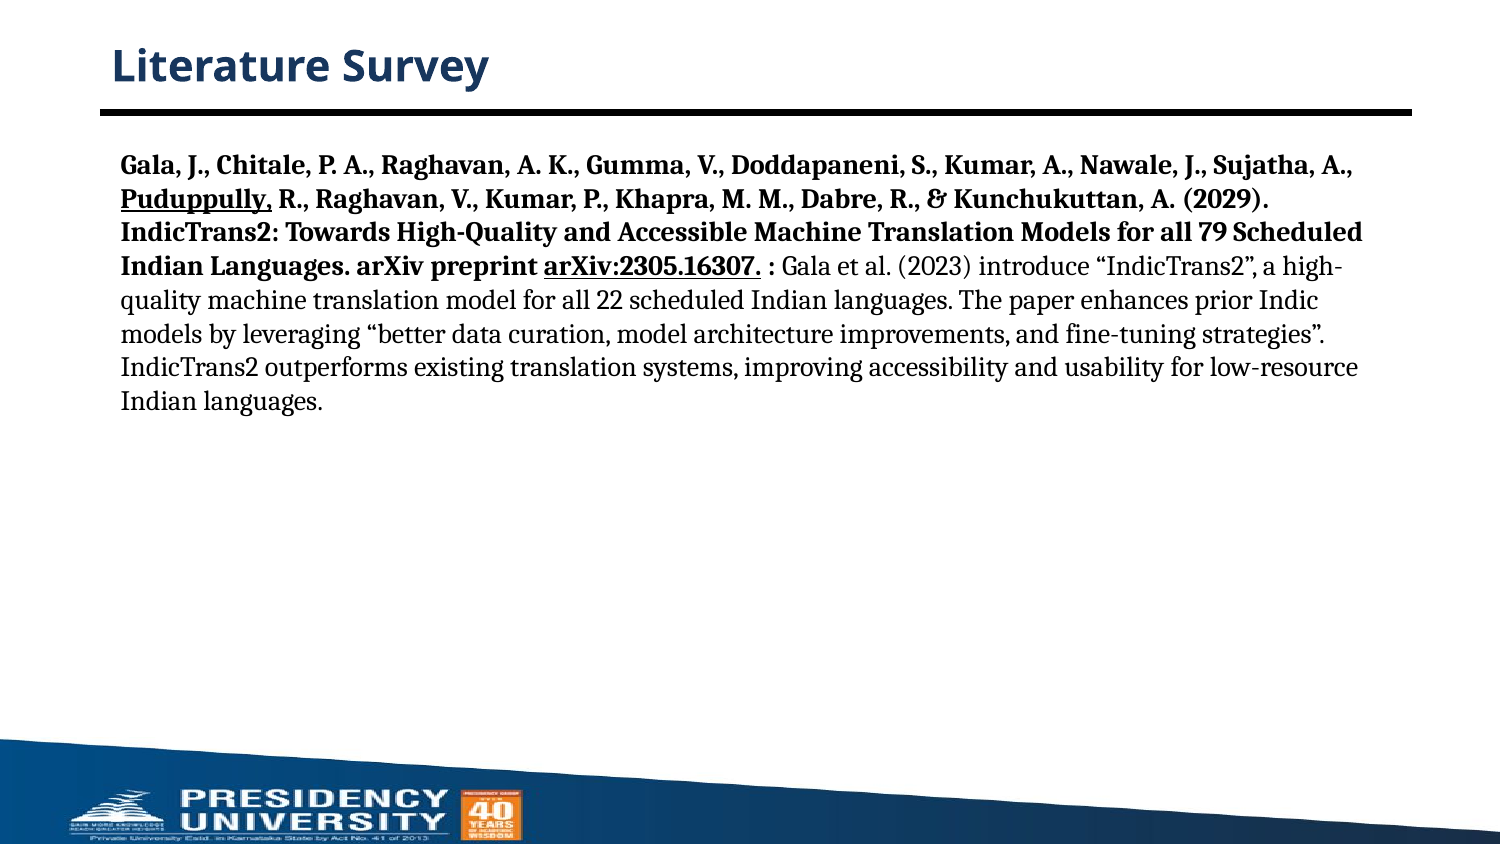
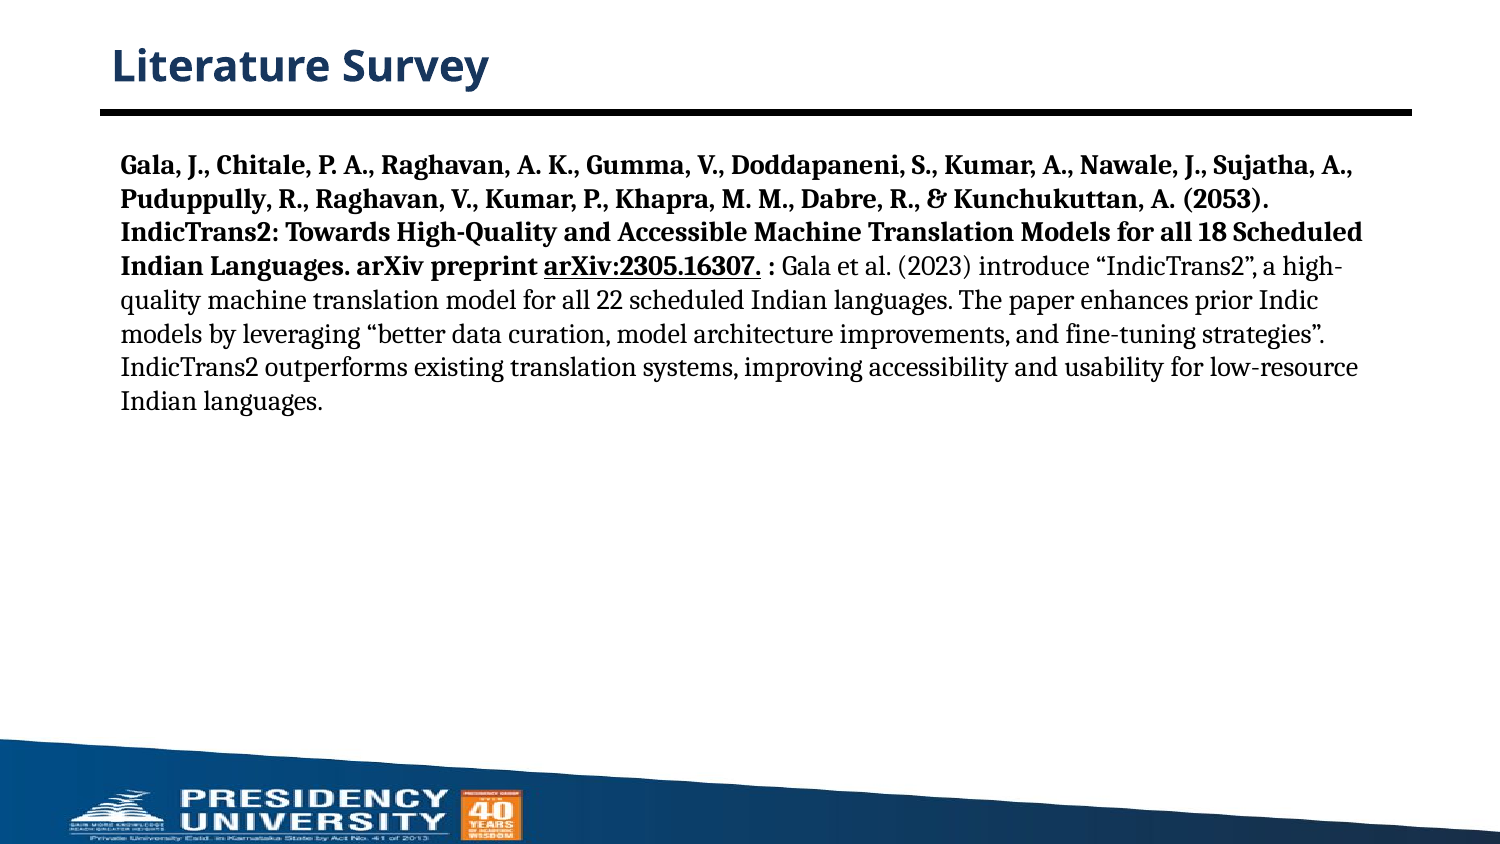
Puduppully underline: present -> none (197, 199)
2029: 2029 -> 2053 (1225, 199)
79: 79 -> 18 (1213, 233)
